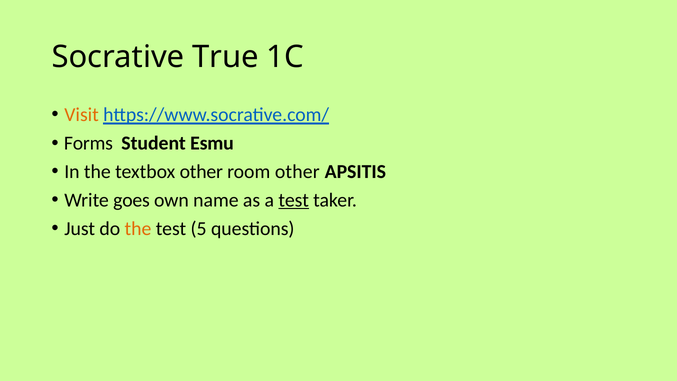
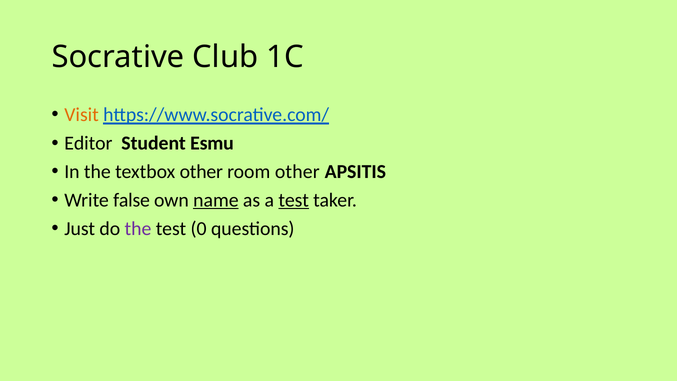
True: True -> Club (225, 57)
Forms: Forms -> Editor (88, 143)
goes: goes -> false (132, 200)
name underline: none -> present (216, 200)
the colour: orange -> purple (138, 228)
5: 5 -> 0 (199, 228)
